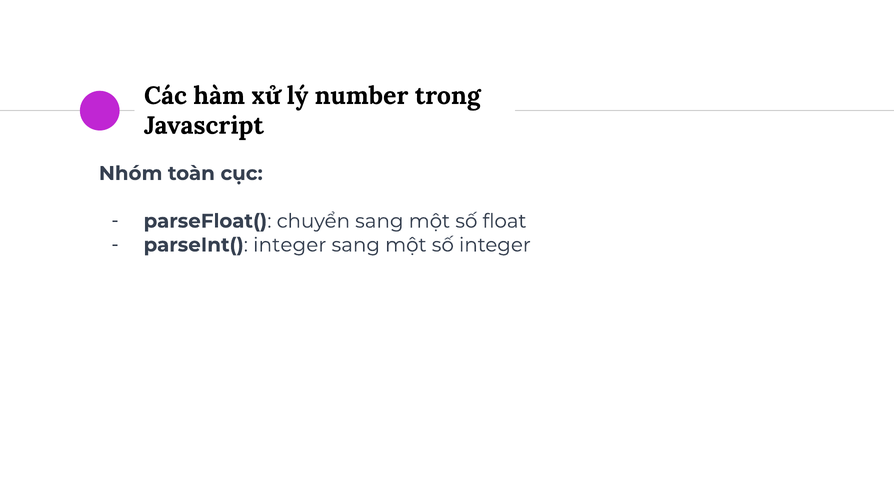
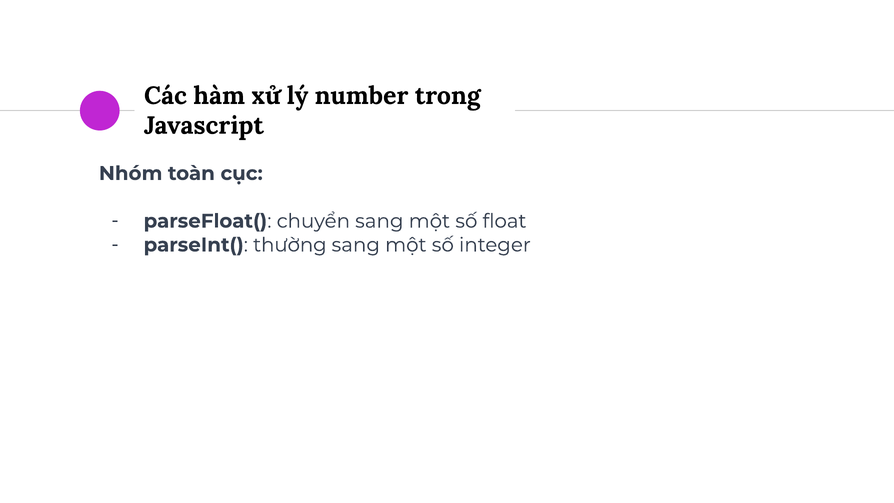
parseInt( integer: integer -> thường (290, 245)
